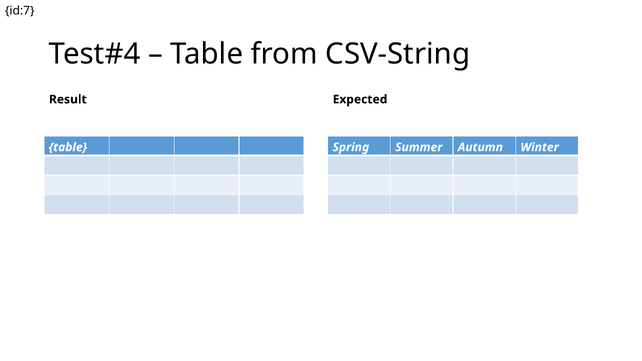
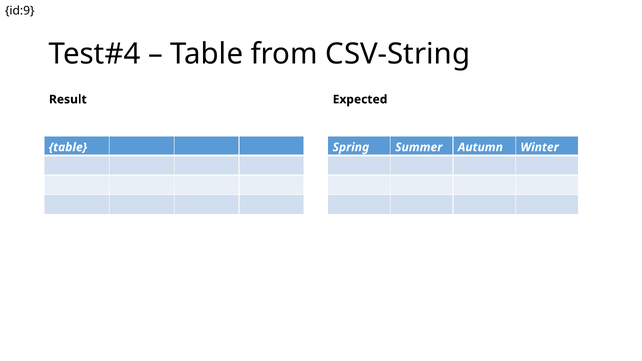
id:7: id:7 -> id:9 (20, 11)
